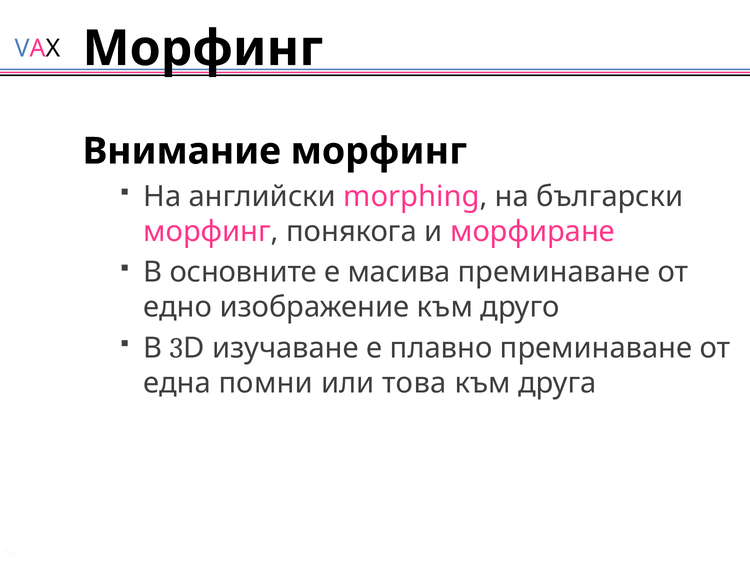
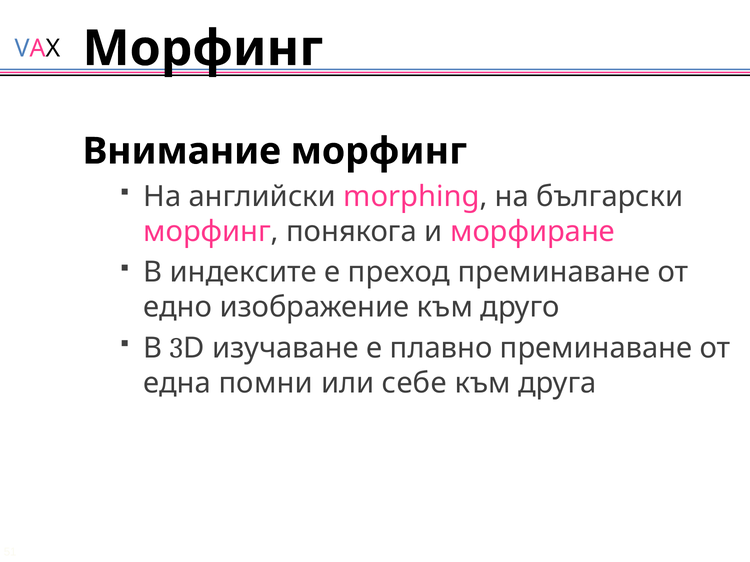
основните: основните -> индексите (243, 273)
масива: масива -> преход (399, 273)
това: това -> себе (414, 383)
